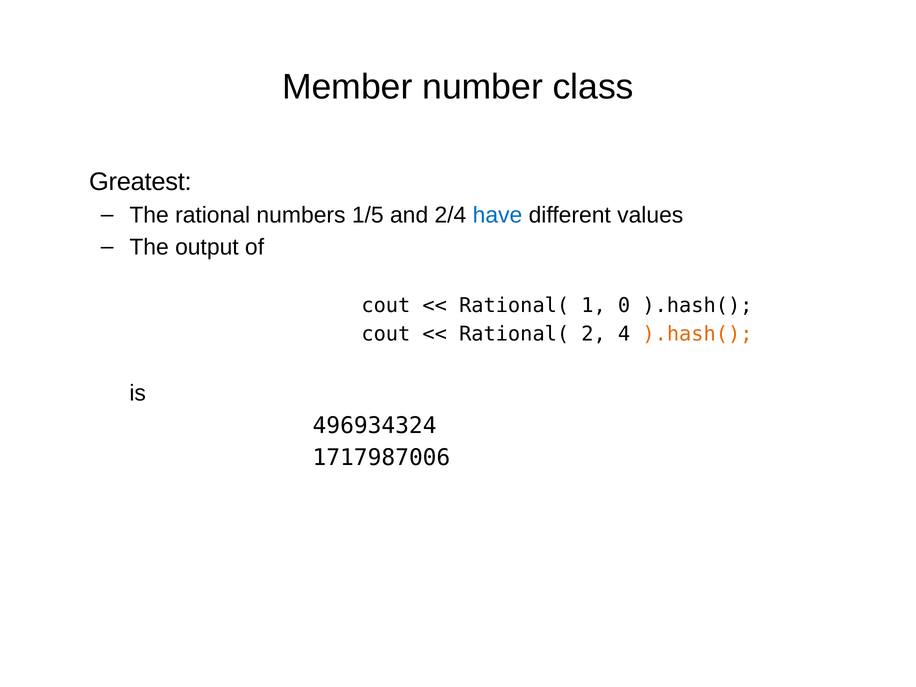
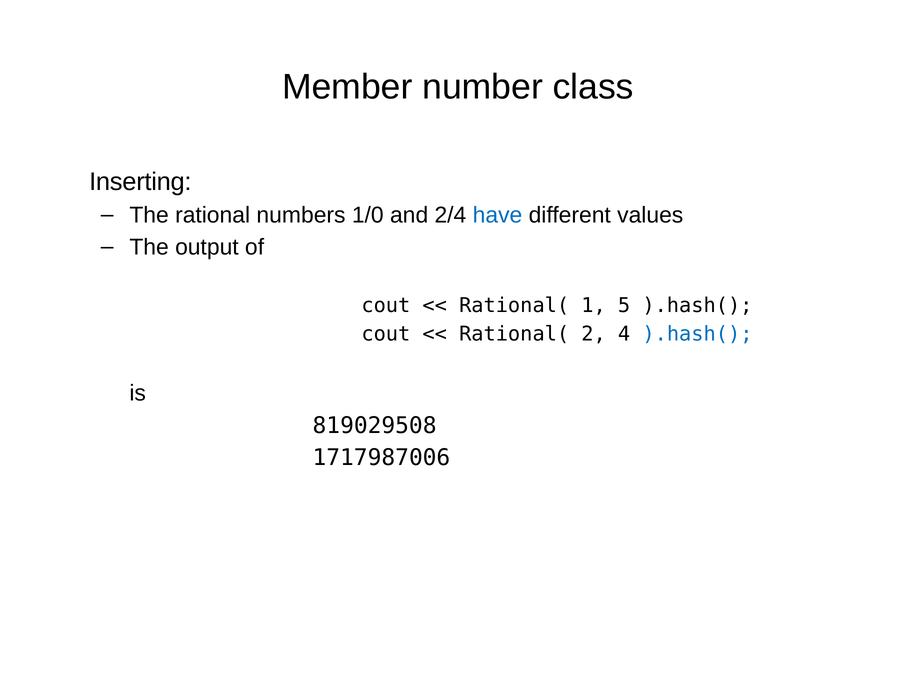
Greatest: Greatest -> Inserting (140, 182)
1/5: 1/5 -> 1/0 (368, 215)
0: 0 -> 5 (624, 306)
).hash( colour: orange -> blue (697, 334)
496934324: 496934324 -> 819029508 (375, 425)
